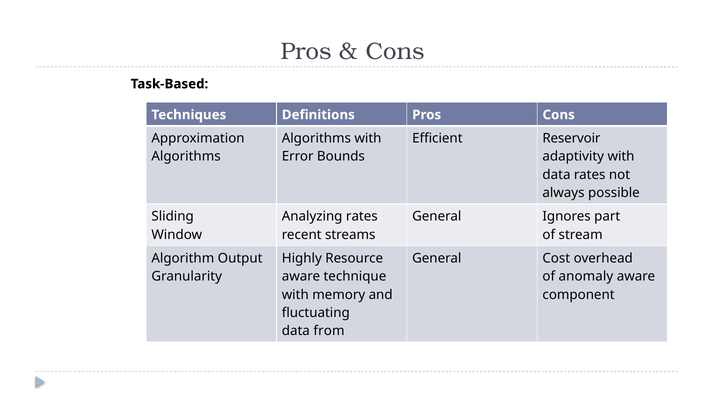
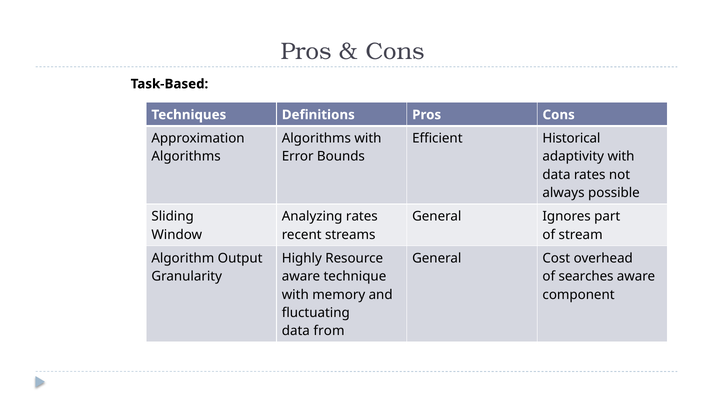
Reservoir: Reservoir -> Historical (571, 138)
anomaly: anomaly -> searches (586, 276)
